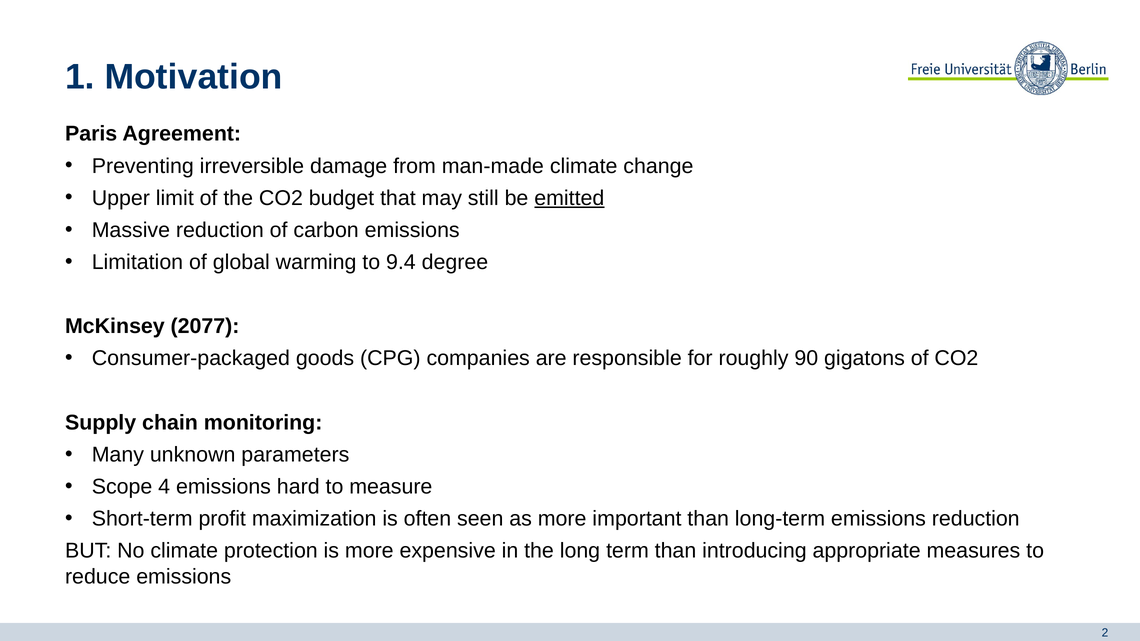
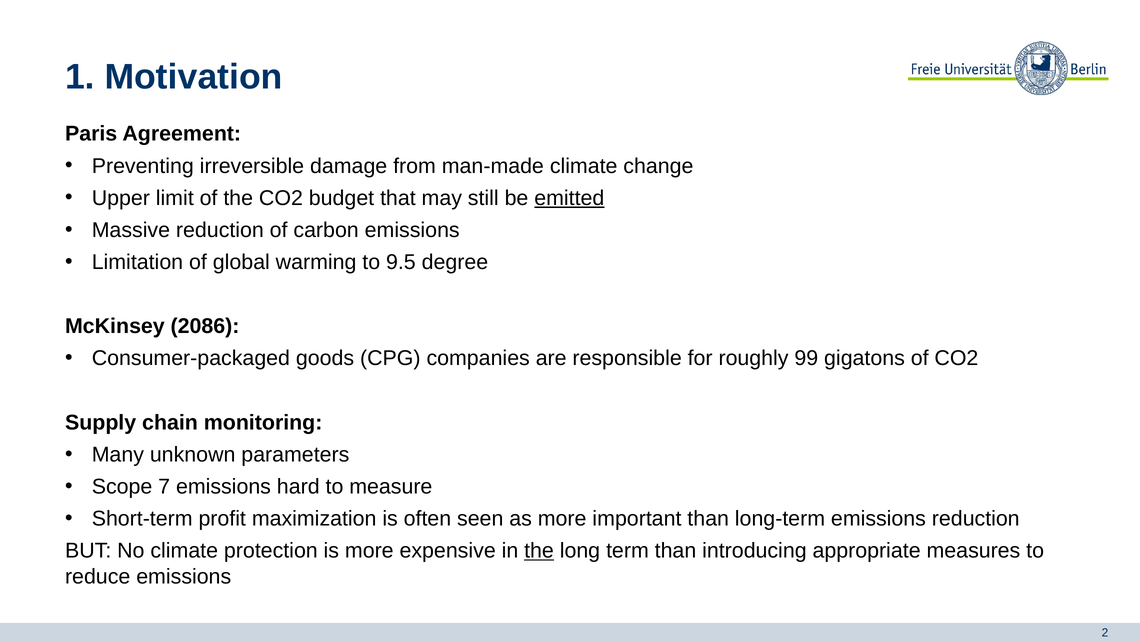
9.4: 9.4 -> 9.5 (401, 262)
2077: 2077 -> 2086 (205, 326)
90: 90 -> 99 (806, 359)
4: 4 -> 7 (164, 487)
the underline: none -> present (539, 551)
